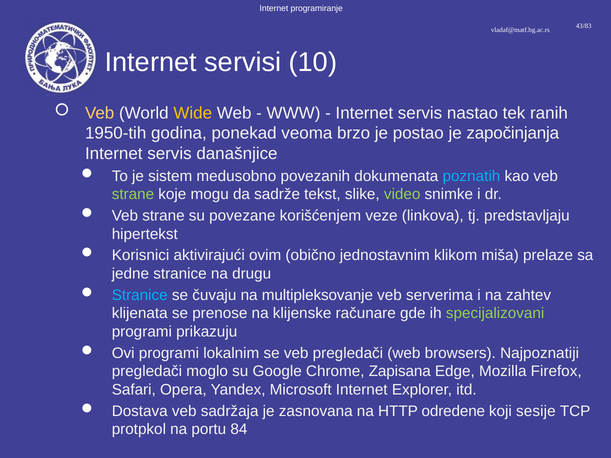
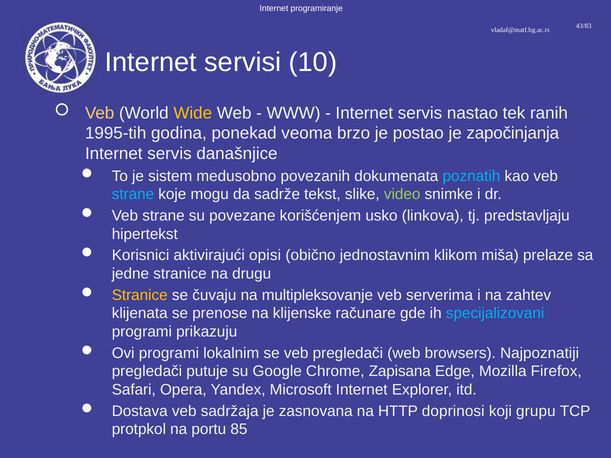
1950-tih: 1950-tih -> 1995-tih (116, 133)
strane colour: light green -> light blue (133, 194)
veze: veze -> usko (381, 216)
ovim: ovim -> opisi (265, 256)
Stranice colour: light blue -> yellow (140, 295)
specijalizovani colour: light green -> light blue (495, 314)
moglo: moglo -> putuje (207, 372)
odredene: odredene -> doprinosi (453, 411)
sesije: sesije -> grupu (536, 411)
84: 84 -> 85 (239, 430)
